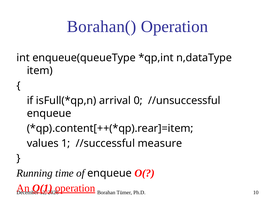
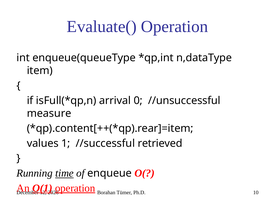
Borahan(: Borahan( -> Evaluate( (102, 27)
enqueue: enqueue -> measure (49, 114)
measure: measure -> retrieved (160, 143)
time underline: none -> present (64, 173)
